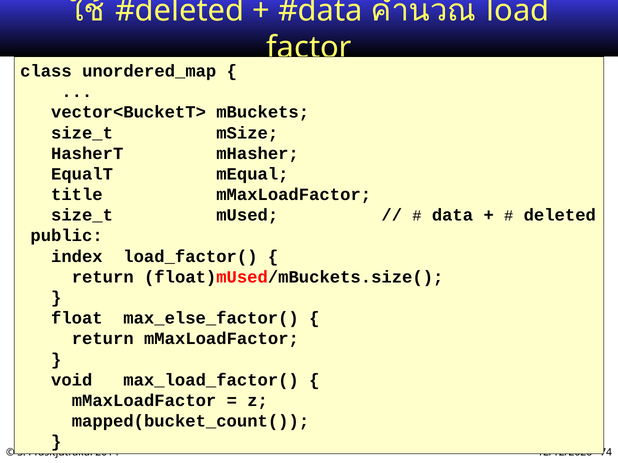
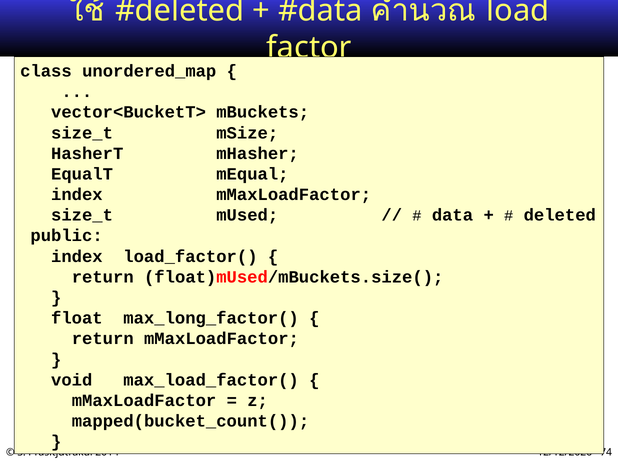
title: title -> index (77, 195)
max_else_factor(: max_else_factor( -> max_long_factor( (211, 319)
